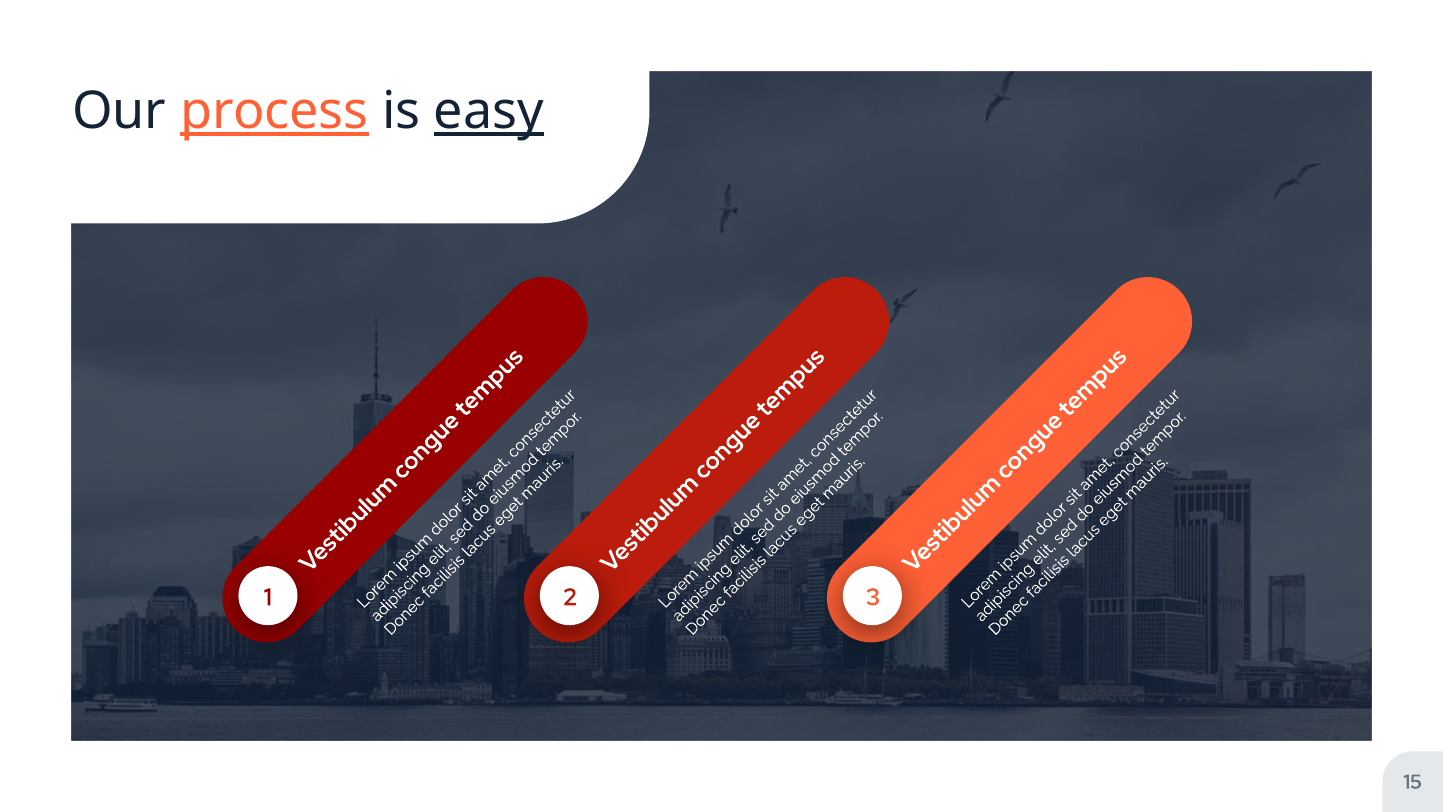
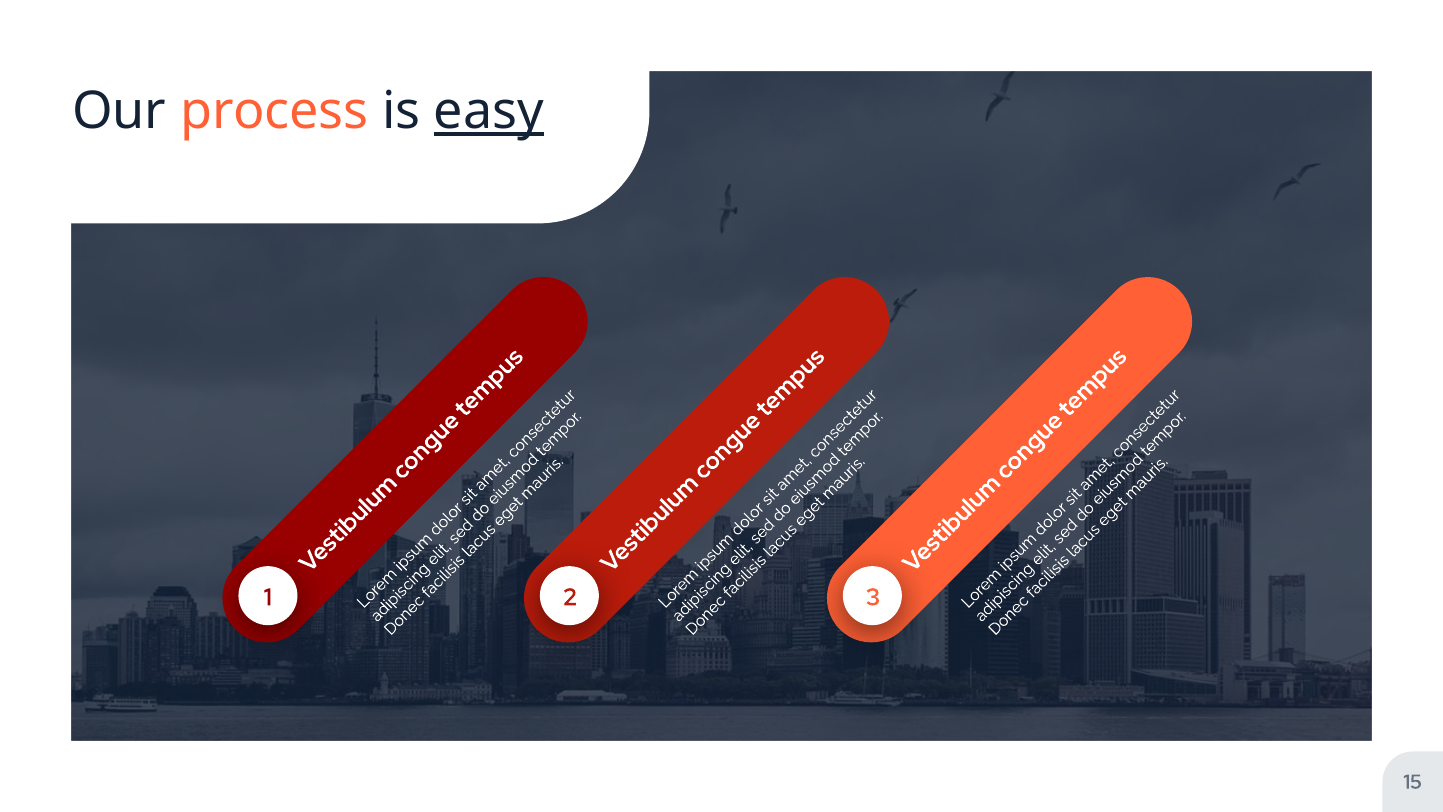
process underline: present -> none (274, 112)
